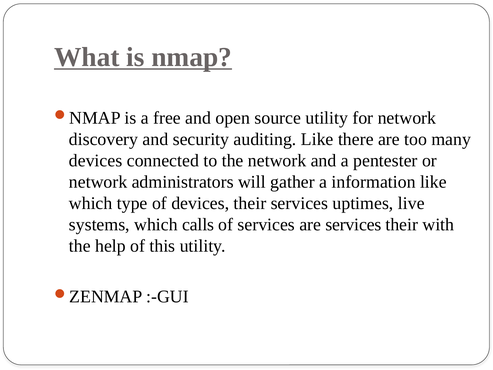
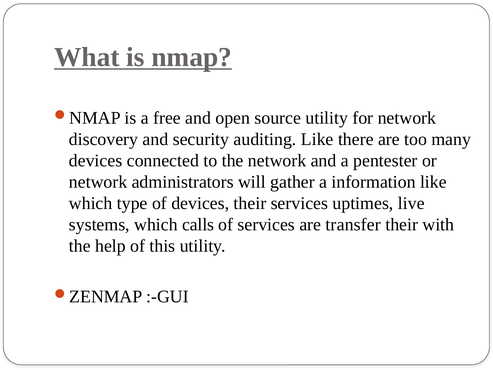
are services: services -> transfer (353, 224)
